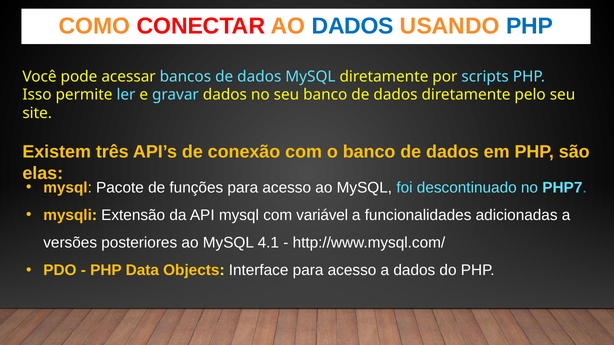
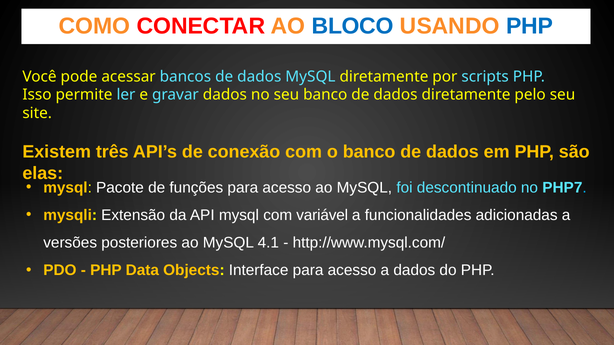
AO DADOS: DADOS -> BLOCO (353, 26)
